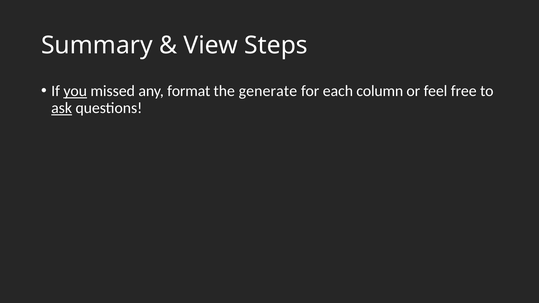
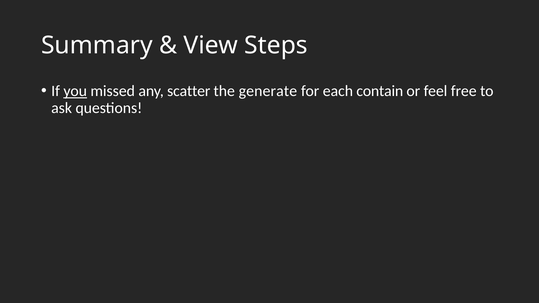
format: format -> scatter (189, 91)
column: column -> contain (380, 91)
ask underline: present -> none (62, 108)
